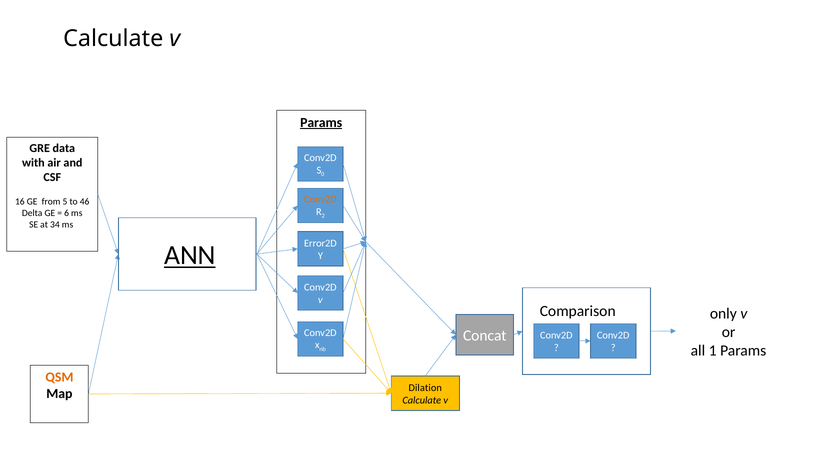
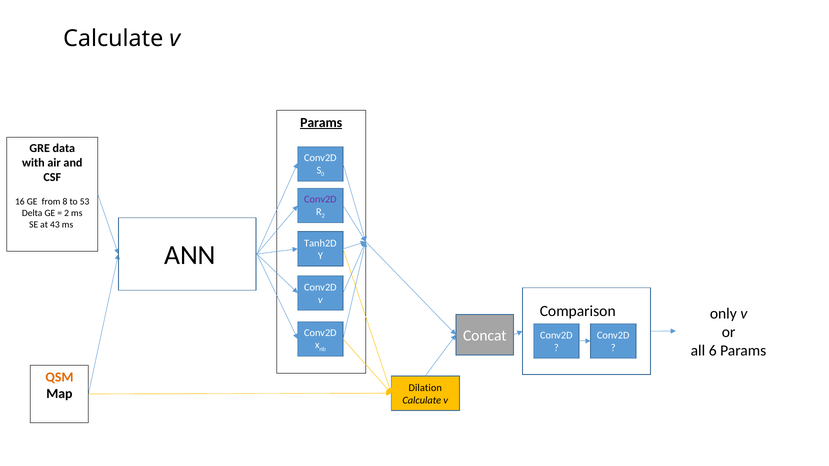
Conv2D colour: orange -> purple (320, 199)
5: 5 -> 8 (65, 202)
46: 46 -> 53 (85, 202)
6: 6 -> 2 (67, 213)
34: 34 -> 43 (55, 225)
Error2D: Error2D -> Tanh2D (320, 244)
ANN underline: present -> none (190, 256)
1: 1 -> 6 (713, 351)
